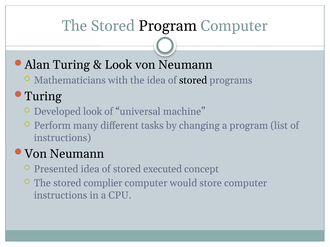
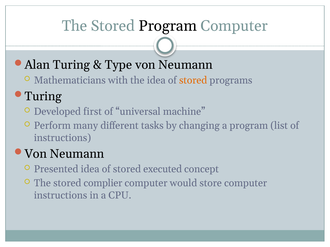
Look: Look -> Type (119, 65)
stored colour: black -> orange (193, 80)
Developed look: look -> first (93, 112)
